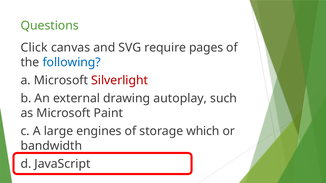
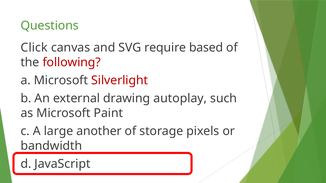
pages: pages -> based (206, 48)
following colour: blue -> red (72, 62)
engines: engines -> another (99, 131)
which: which -> pixels (203, 131)
